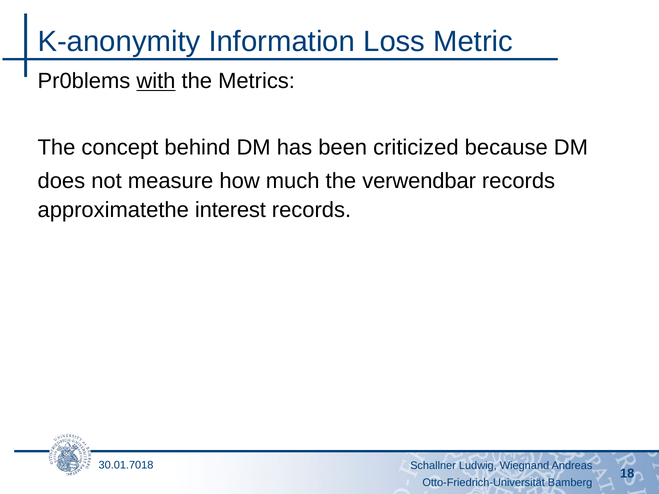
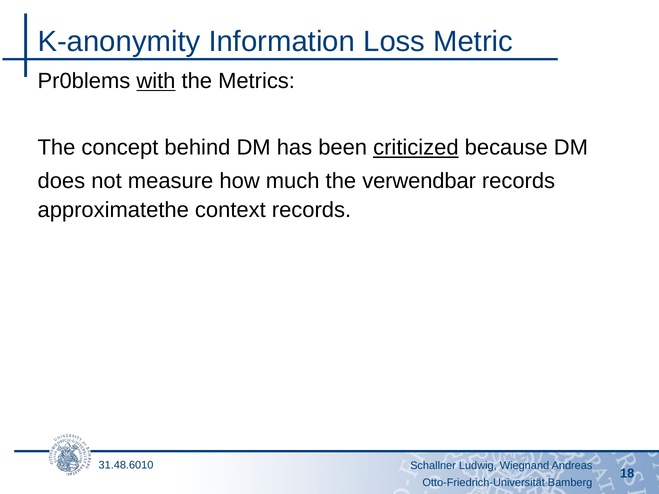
criticized underline: none -> present (416, 148)
interest: interest -> context (230, 210)
30.01.7018: 30.01.7018 -> 31.48.6010 (126, 465)
